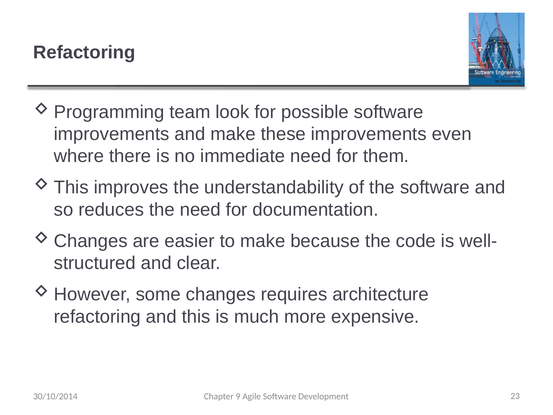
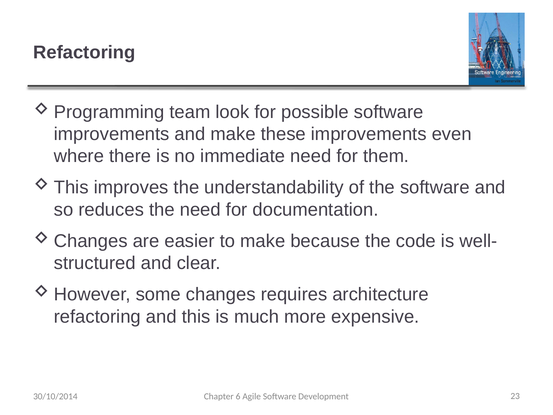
9: 9 -> 6 (238, 396)
